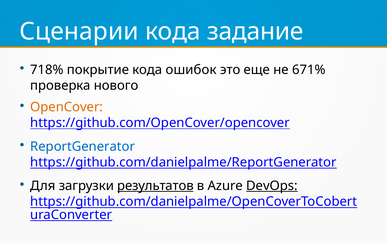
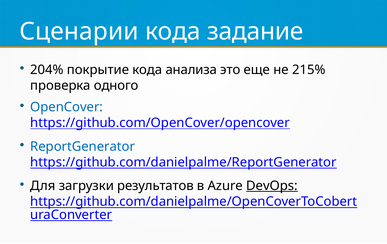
718%: 718% -> 204% (47, 70)
ошибок: ошибок -> анализа (191, 70)
671%: 671% -> 215% (309, 70)
нового: нового -> одного (116, 85)
OpenCover colour: orange -> blue (67, 107)
результатов underline: present -> none (155, 186)
